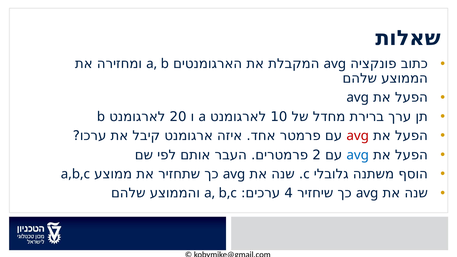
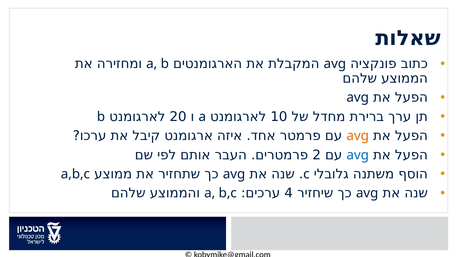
avg colour: red -> orange (358, 136)
